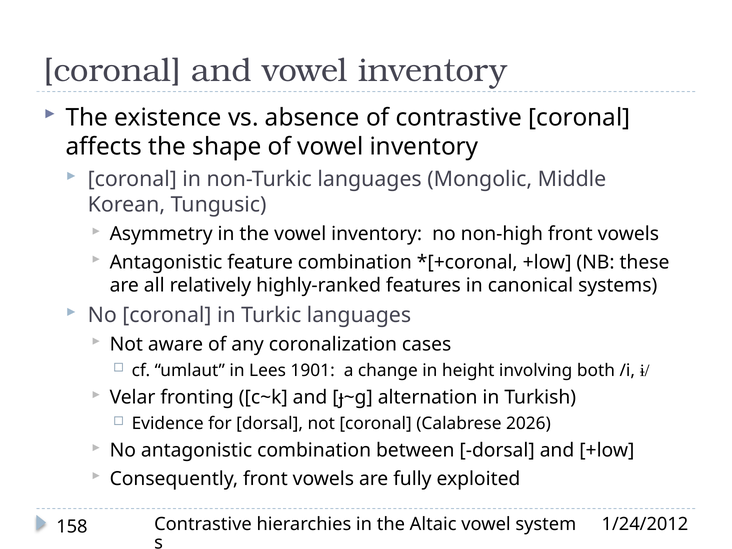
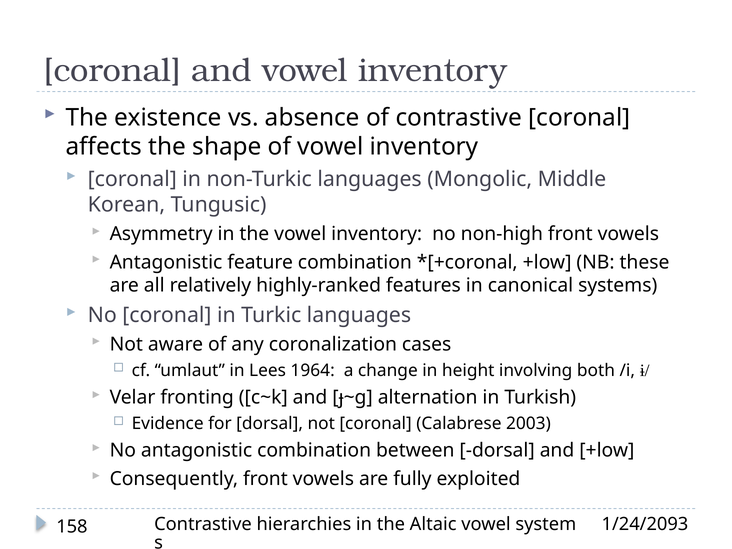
1901: 1901 -> 1964 (313, 370)
2026: 2026 -> 2003 (528, 423)
1/24/2012: 1/24/2012 -> 1/24/2093 (645, 524)
